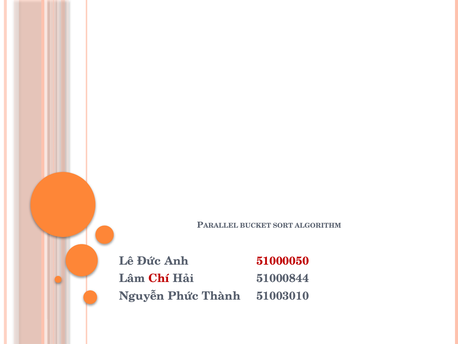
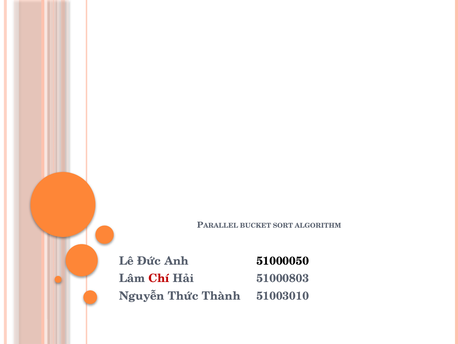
51000050 colour: red -> black (283, 261)
51000844: 51000844 -> 51000803 (283, 278)
Phức: Phức -> Thức (183, 296)
